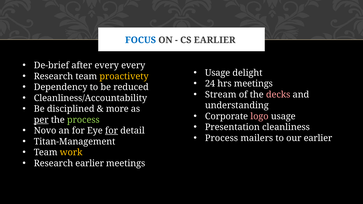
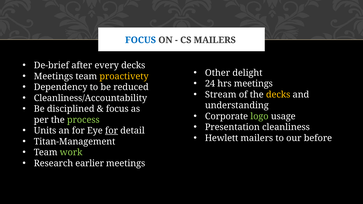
CS EARLIER: EARLIER -> MAILERS (215, 40)
every every: every -> decks (133, 65)
Usage: Usage -> Other (217, 73)
Research: Research -> Meetings (53, 76)
decks colour: pink -> yellow (278, 95)
more: more -> focus (117, 109)
logo colour: pink -> light green (259, 116)
per underline: present -> none (41, 120)
Novo: Novo -> Units (45, 131)
Process: Process -> Hewlett (222, 138)
our earlier: earlier -> before (318, 138)
work colour: yellow -> light green (71, 153)
